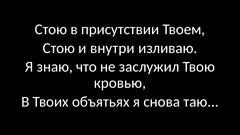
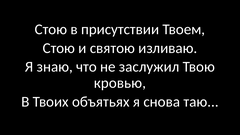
внутри: внутри -> святою (112, 48)
